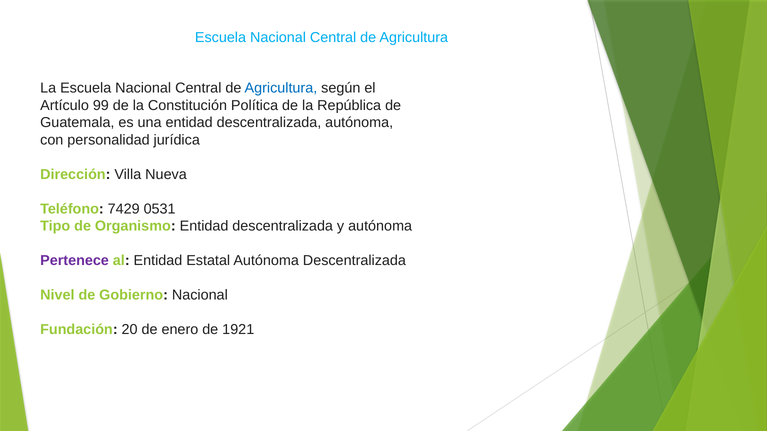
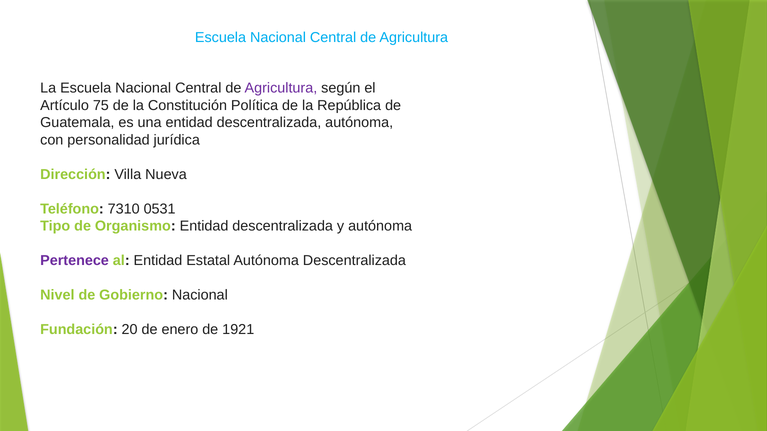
Agricultura colour: blue -> purple (281, 88)
99: 99 -> 75 (101, 106)
7429: 7429 -> 7310 (124, 209)
